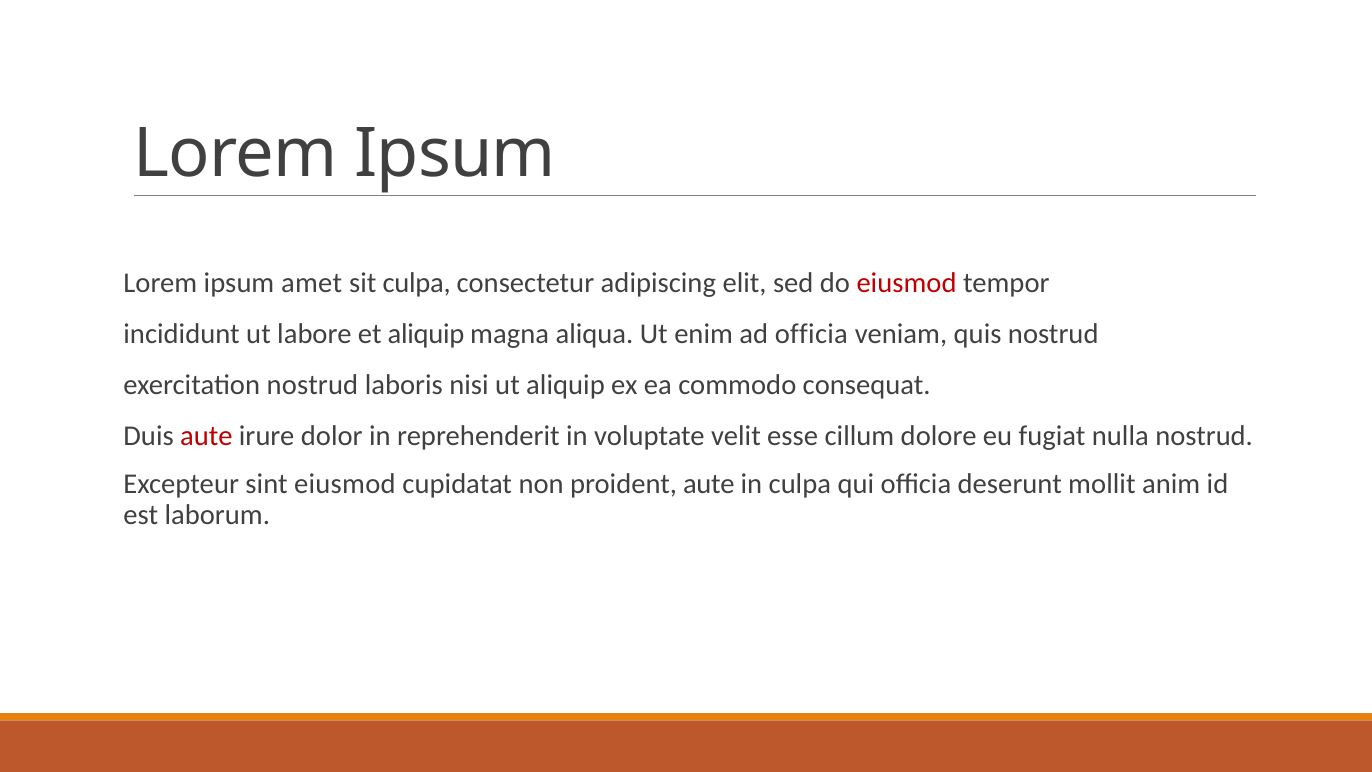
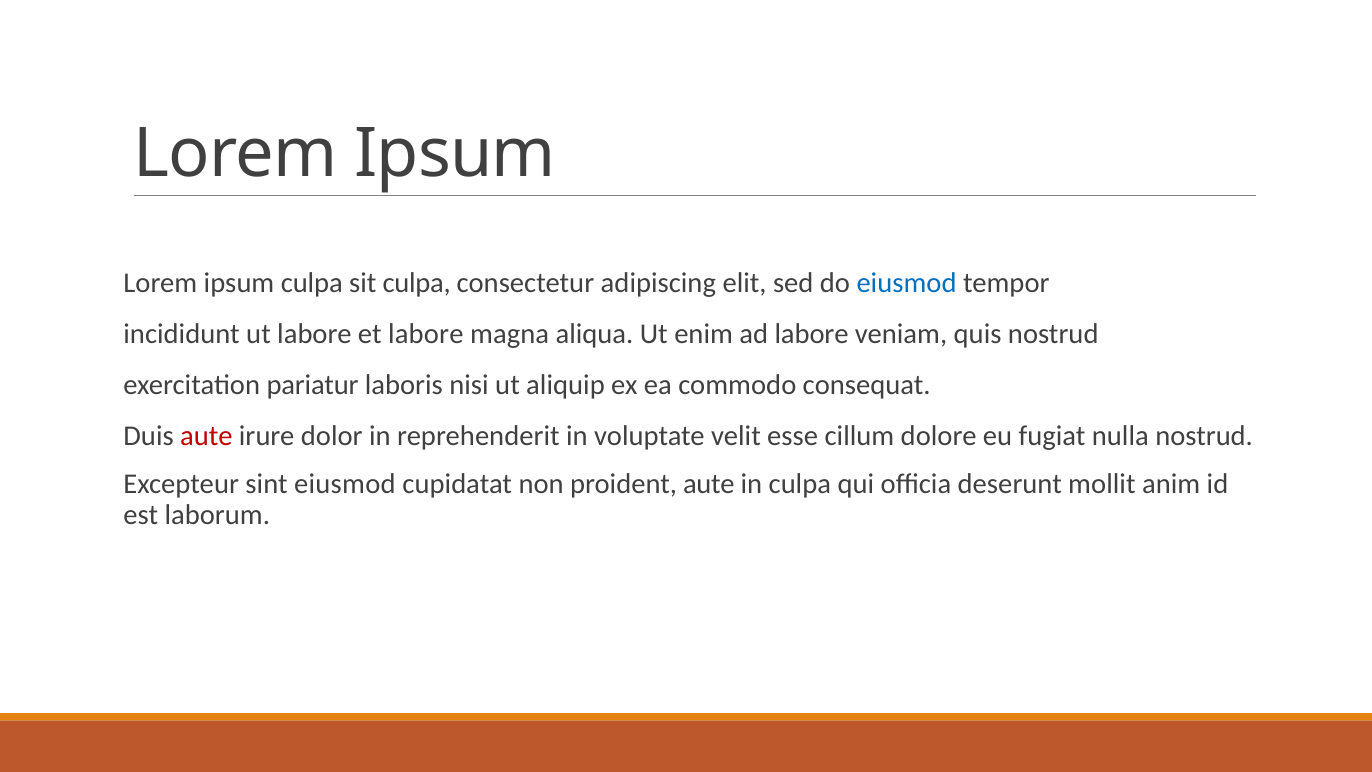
ipsum amet: amet -> culpa (312, 283)
eiusmod colour: red -> blue (907, 283)
et aliquip: aliquip -> labore (426, 334)
ad officia: officia -> labore (812, 334)
exercitation nostrud: nostrud -> pariatur (313, 385)
